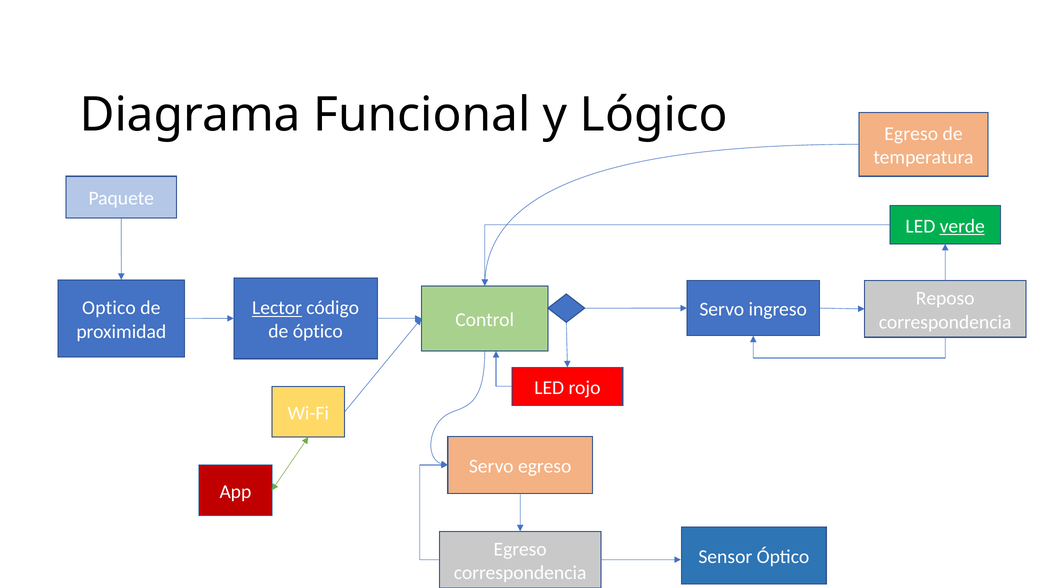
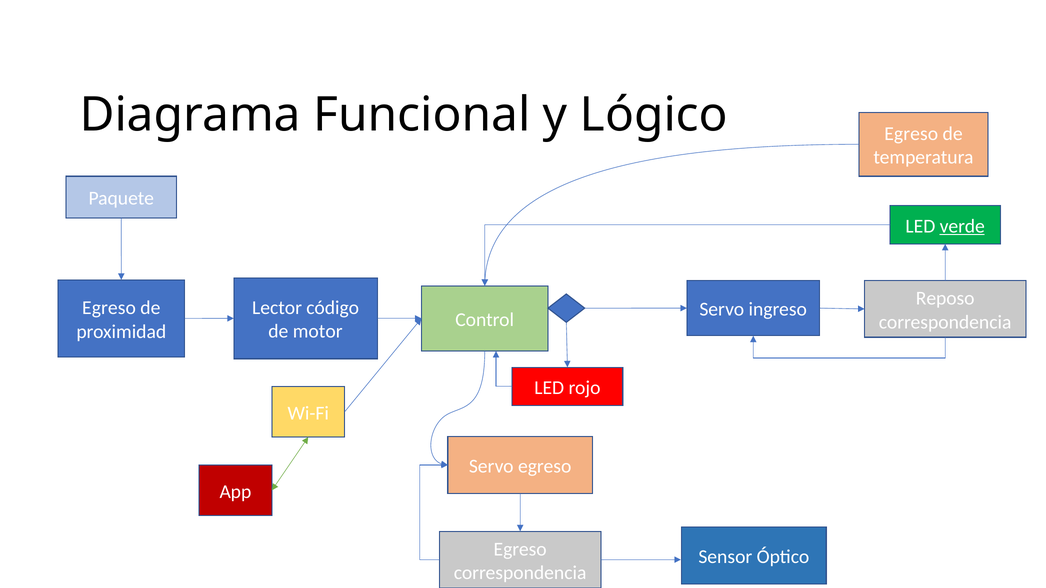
Optico: Optico -> Egreso (109, 308)
Lector underline: present -> none (277, 308)
de óptico: óptico -> motor (318, 332)
